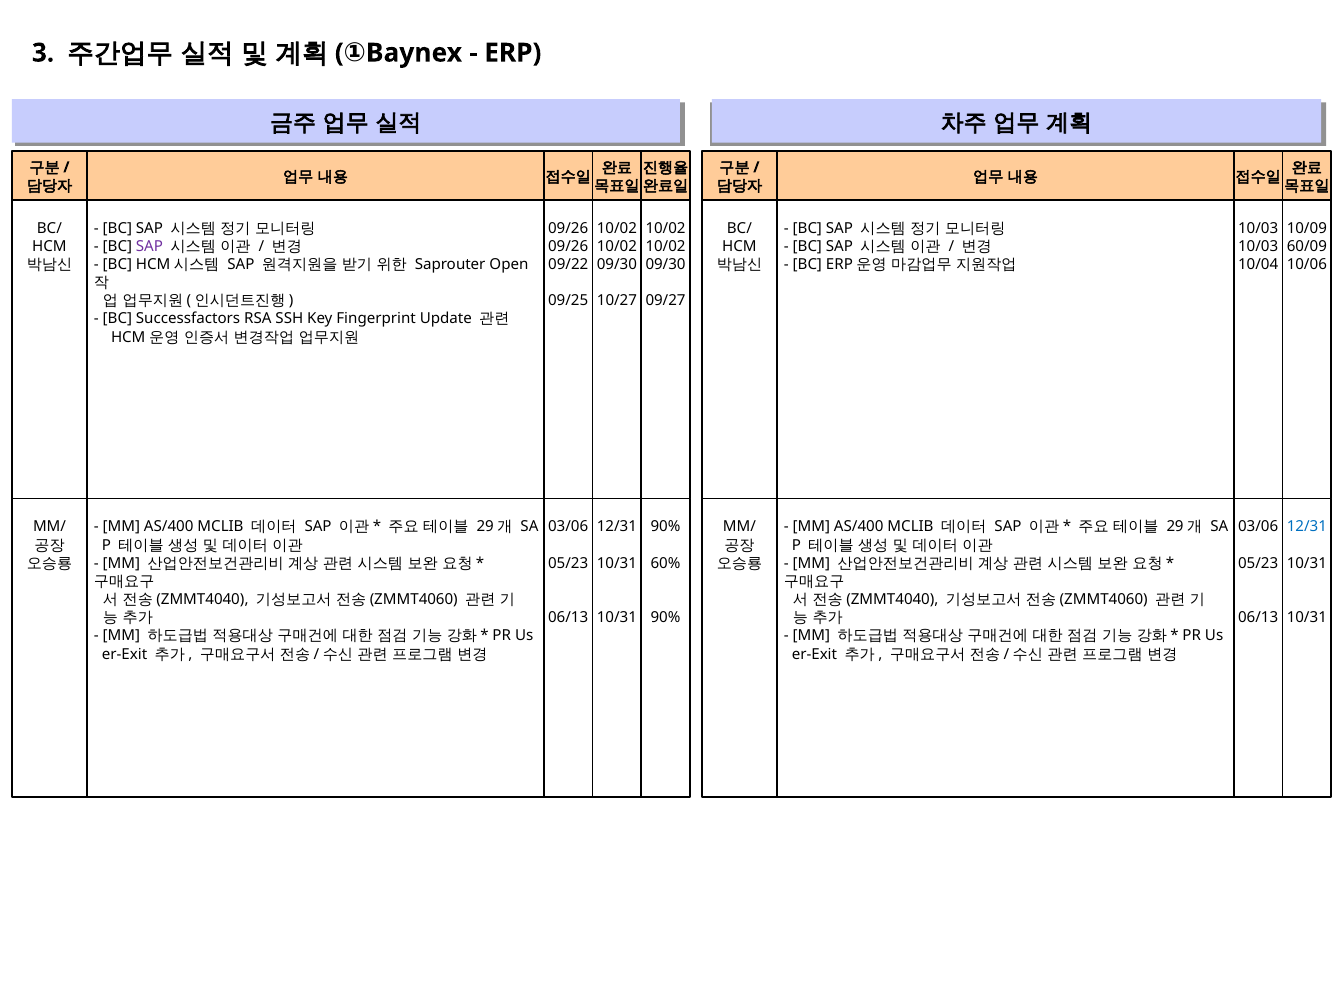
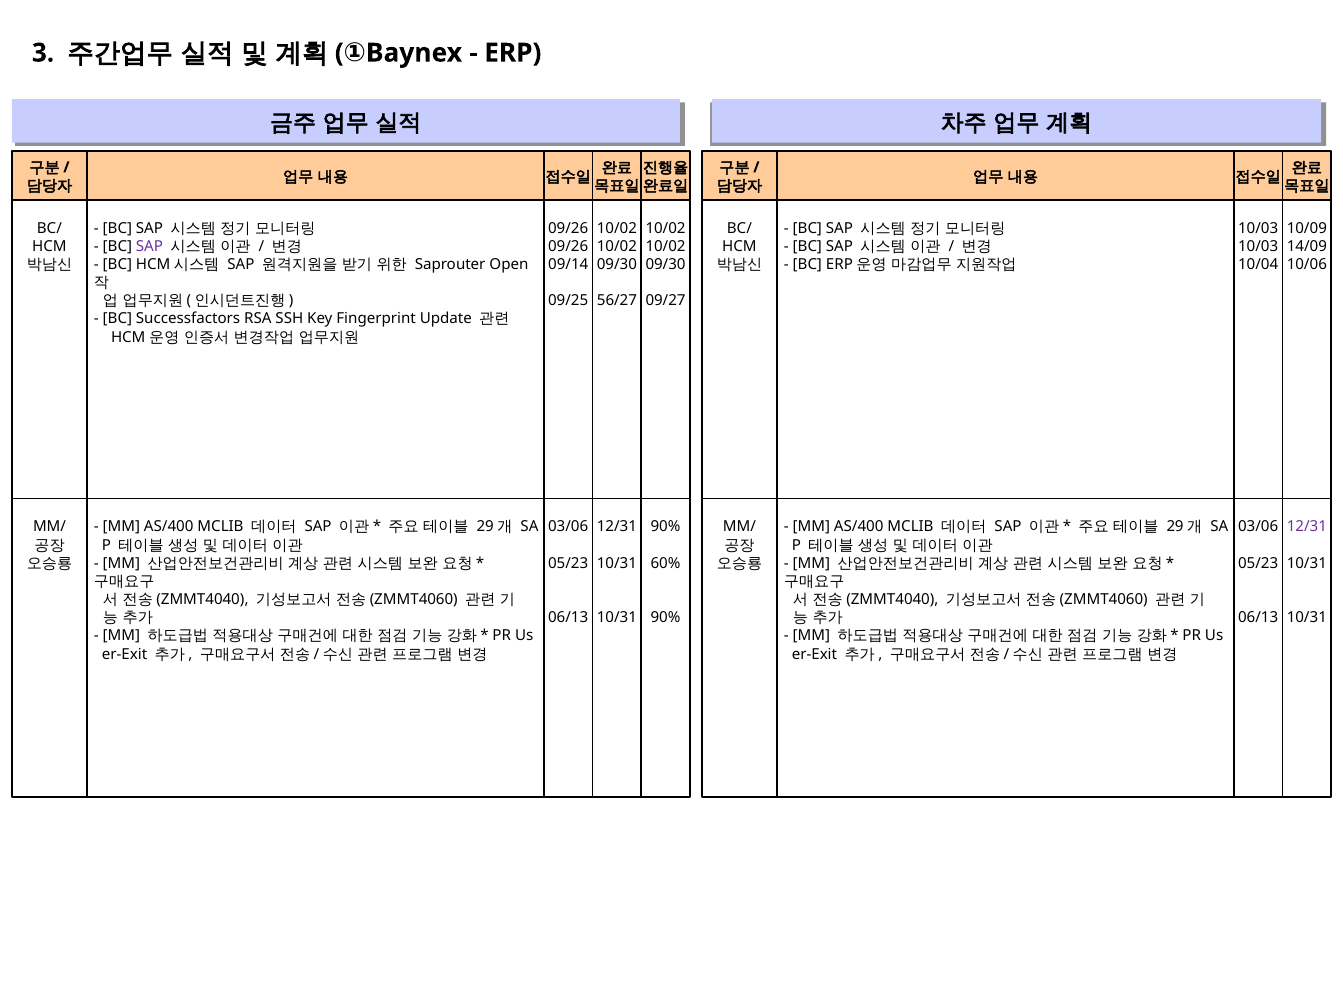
60/09: 60/09 -> 14/09 (1307, 246)
09/22: 09/22 -> 09/14 (568, 264)
10/27: 10/27 -> 56/27 (617, 301)
12/31 colour: blue -> purple (1307, 527)
